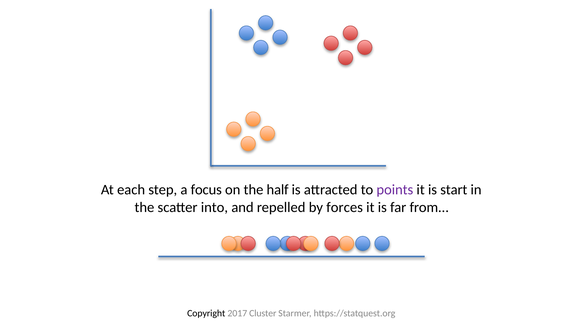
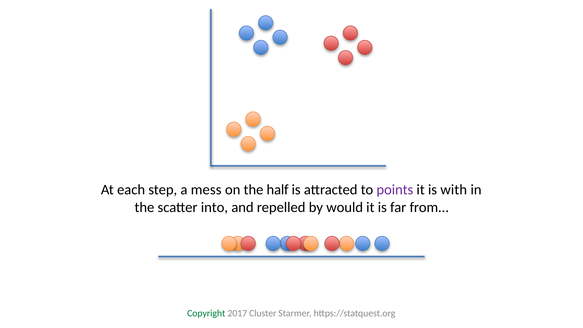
focus: focus -> mess (206, 190)
start: start -> with (454, 190)
forces: forces -> would (345, 207)
Copyright colour: black -> green (206, 313)
